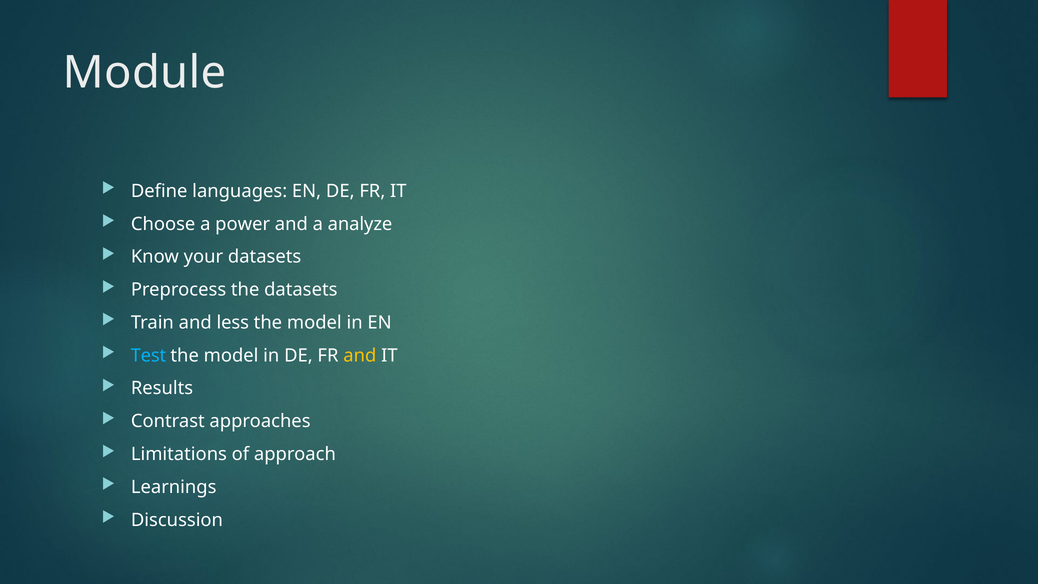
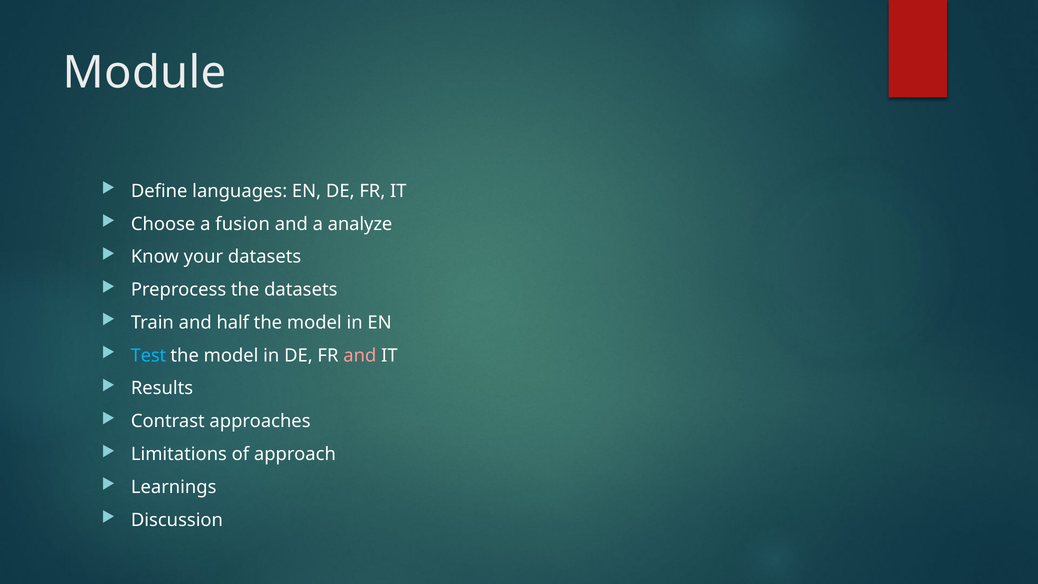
power: power -> fusion (243, 224)
less: less -> half (233, 323)
and colour: yellow -> pink (360, 355)
